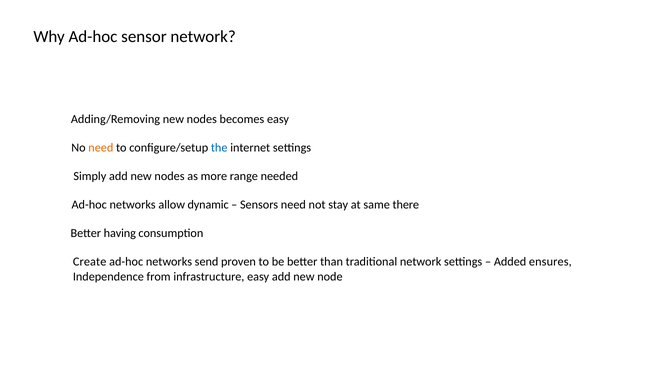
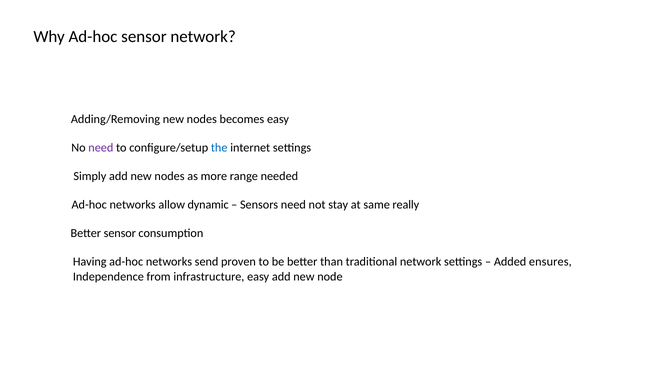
need colour: orange -> purple (101, 148)
there: there -> really (406, 205)
Better having: having -> sensor (120, 233)
Create: Create -> Having (90, 262)
